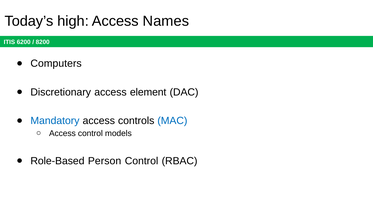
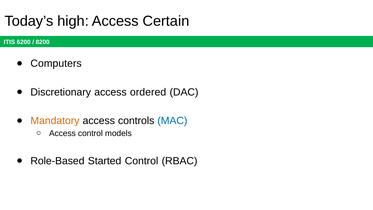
Names: Names -> Certain (166, 21)
element: element -> ordered (148, 92)
Mandatory colour: blue -> orange (55, 121)
Person: Person -> Started (105, 161)
